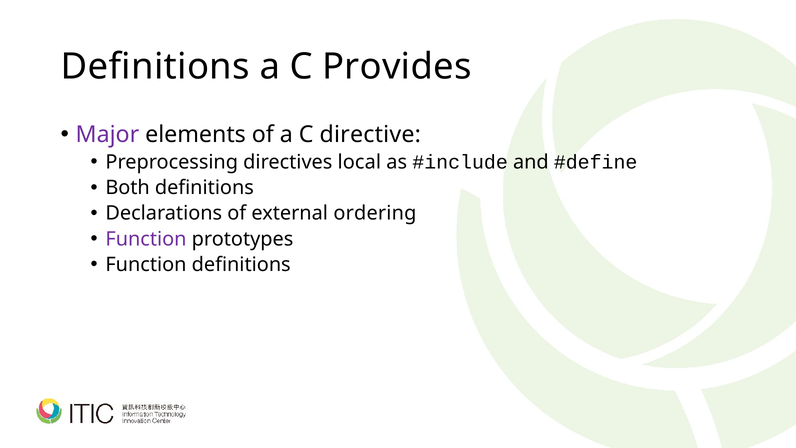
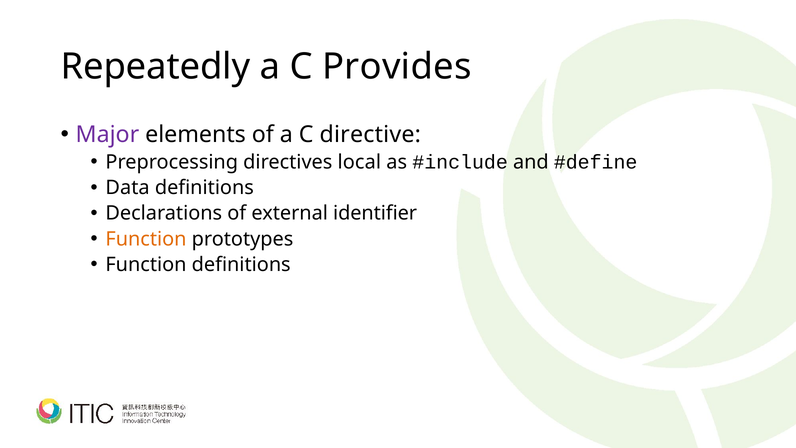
Definitions: Definitions -> Repeatedly (156, 67)
Both: Both -> Data (128, 188)
ordering: ordering -> identifier (375, 213)
Function colour: purple -> orange (146, 239)
